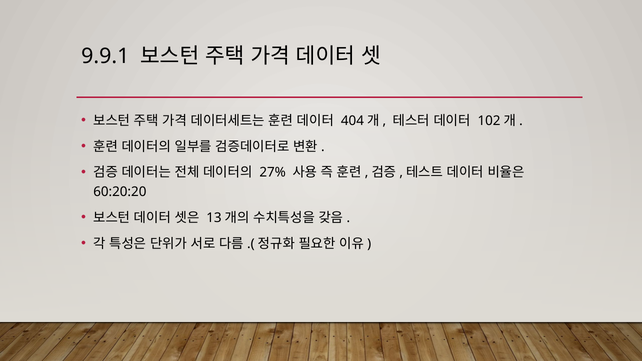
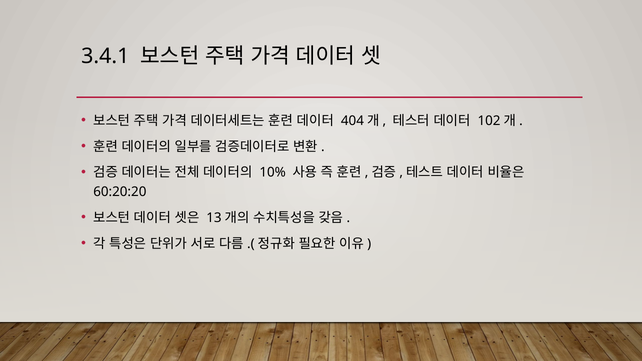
9.9.1: 9.9.1 -> 3.4.1 (105, 56)
27%: 27% -> 10% (273, 173)
